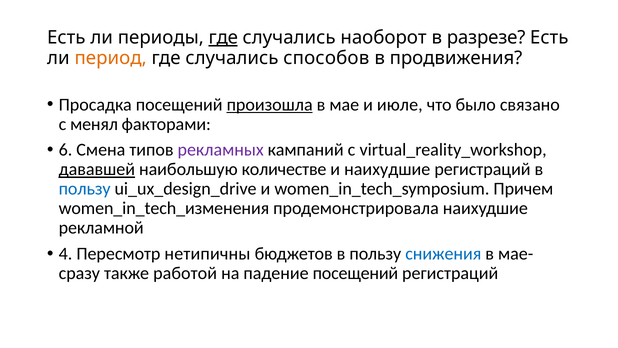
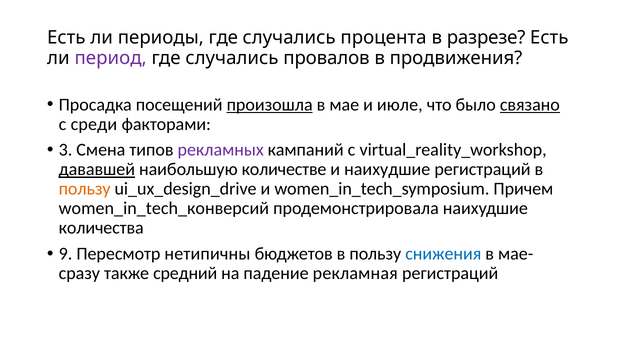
где underline: present -> none (223, 38)
наоборот: наоборот -> процента (383, 38)
период colour: orange -> purple (111, 58)
способов: способов -> провалов (326, 58)
связано underline: none -> present (530, 104)
менял: менял -> среди (94, 124)
6: 6 -> 3 (66, 150)
пользу colour: blue -> orange (85, 189)
women_in_tech_изменения: women_in_tech_изменения -> women_in_tech_конверсий (164, 208)
рекламной: рекламной -> количества (101, 228)
4: 4 -> 9 (66, 254)
работой: работой -> средний (185, 273)
падение посещений: посещений -> рекламная (355, 273)
